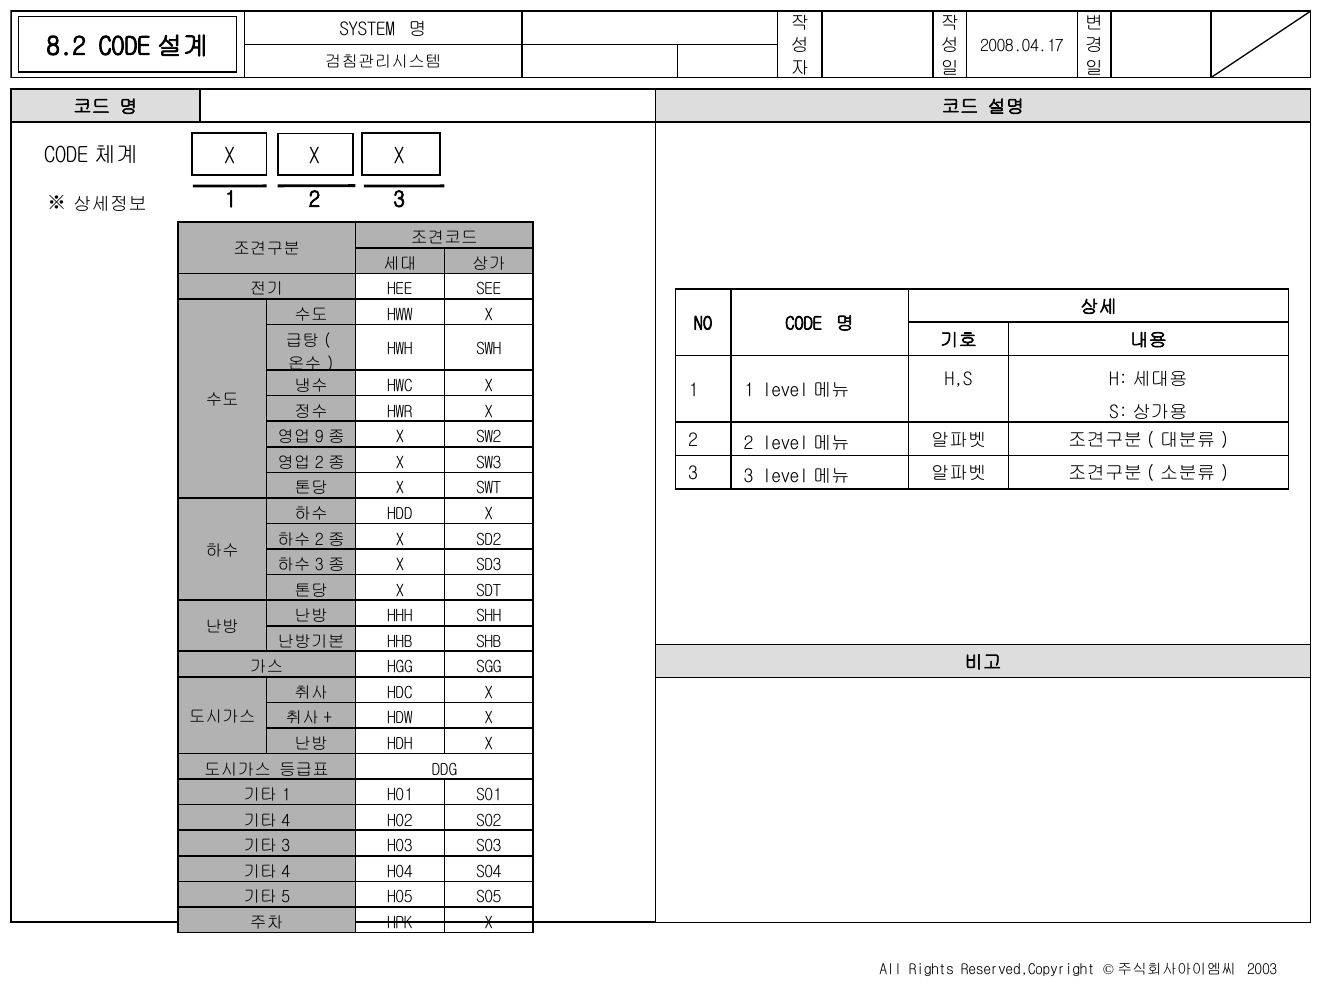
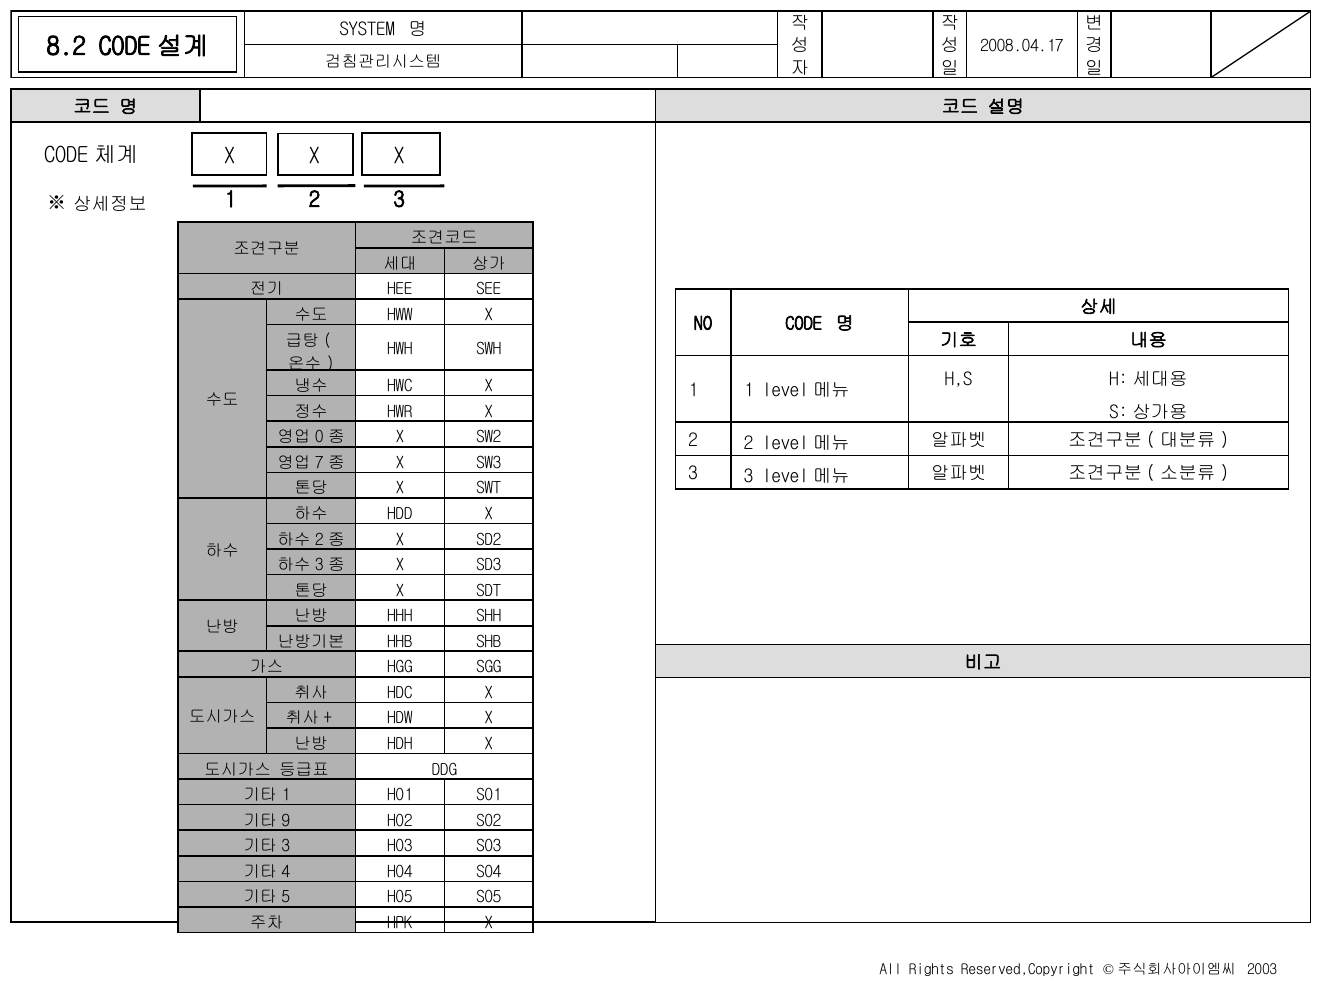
9: 9 -> 0 (319, 437)
2: 2 -> 7 (319, 463)
4: 4 -> 9 (286, 821)
